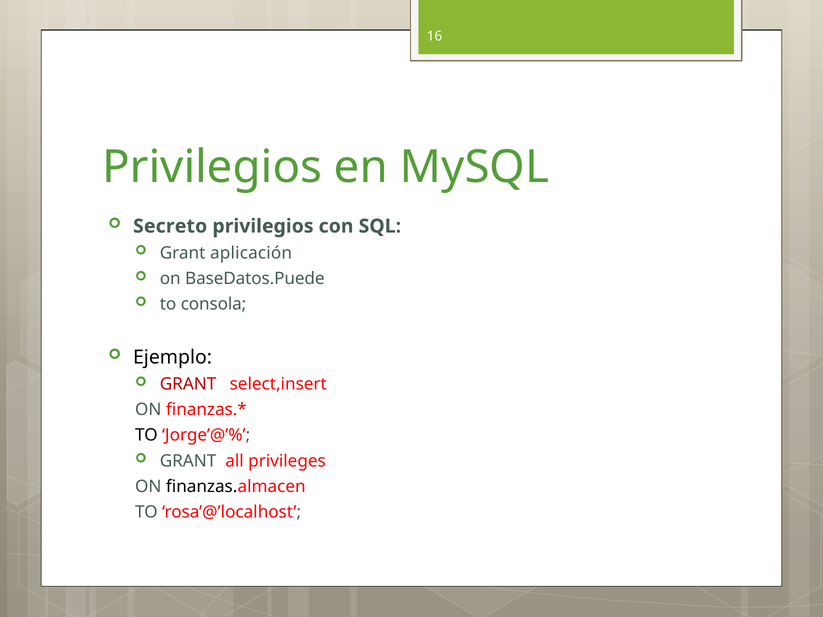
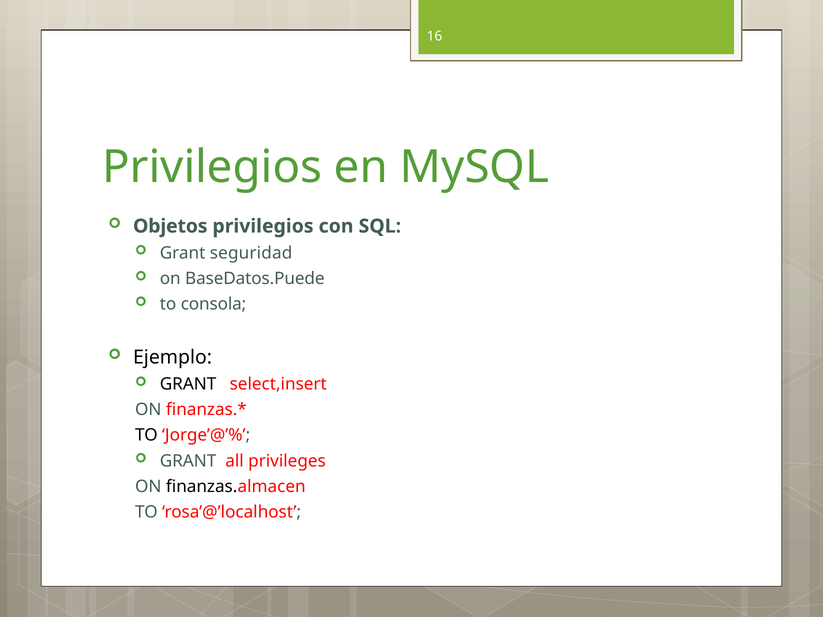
Secreto: Secreto -> Objetos (170, 226)
aplicación: aplicación -> seguridad (251, 253)
GRANT colour: red -> black (188, 384)
